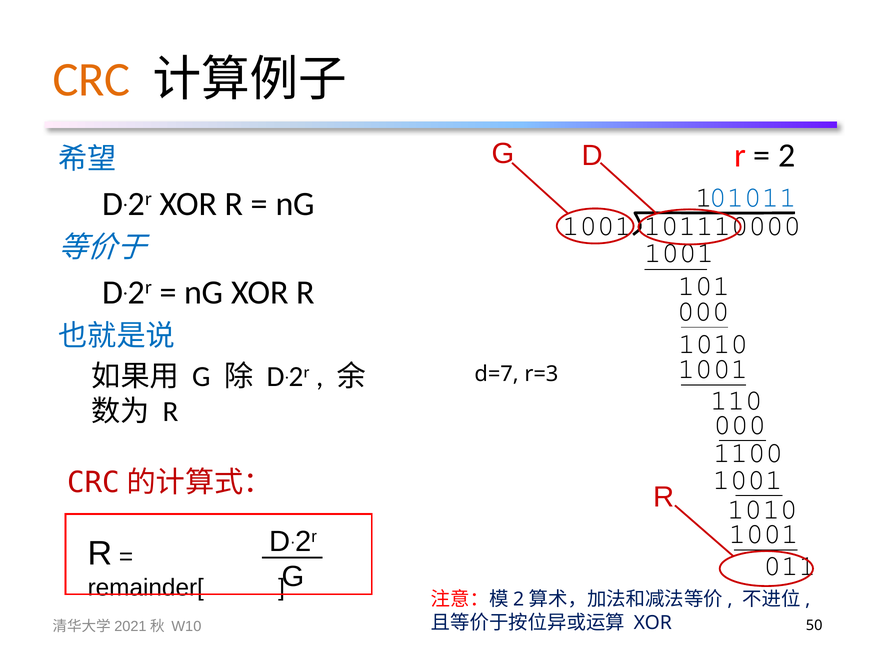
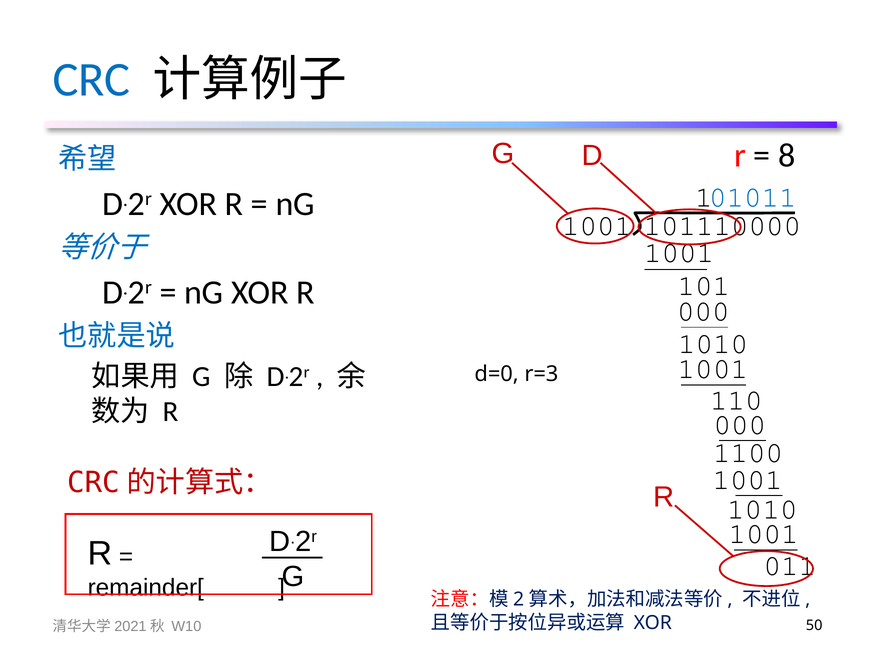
CRC colour: orange -> blue (91, 80)
2: 2 -> 8 (787, 155)
d=7: d=7 -> d=0 (497, 374)
